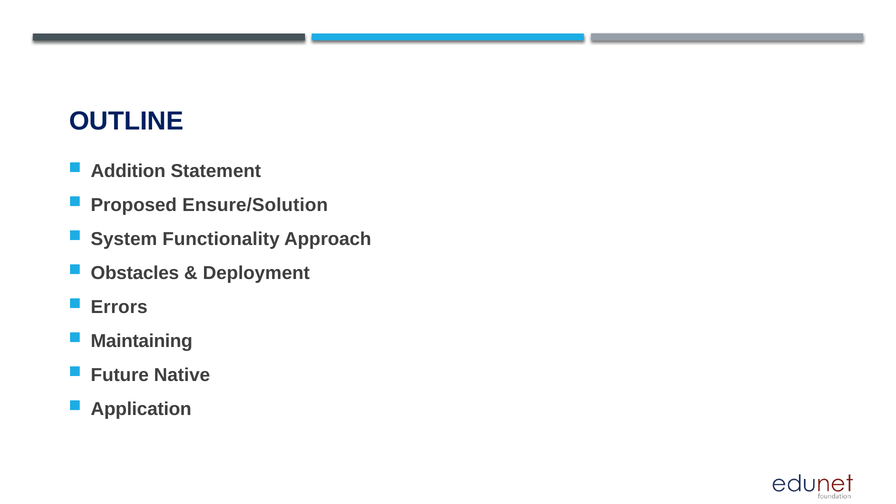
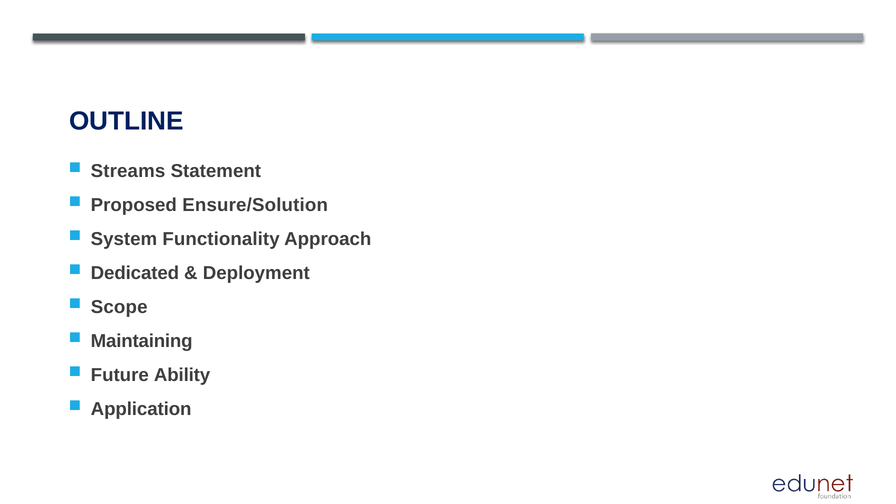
Addition: Addition -> Streams (128, 171)
Obstacles: Obstacles -> Dedicated (135, 273)
Errors: Errors -> Scope (119, 307)
Native: Native -> Ability (182, 375)
